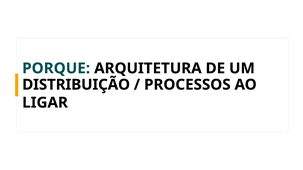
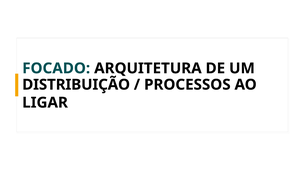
PORQUE: PORQUE -> FOCADO (56, 68)
